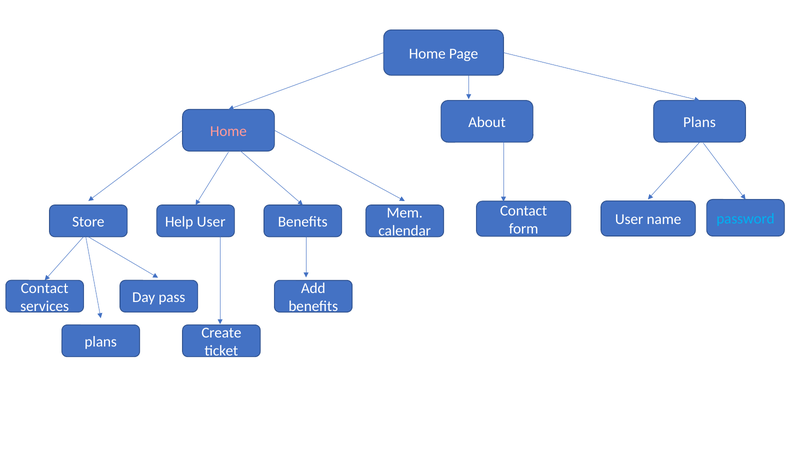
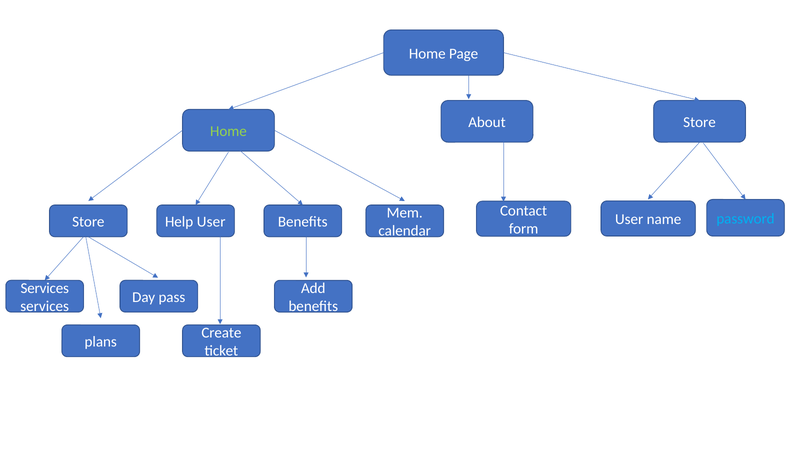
About Plans: Plans -> Store (700, 122)
Home colour: pink -> light green (228, 131)
Contact: Contact -> Services (45, 288)
